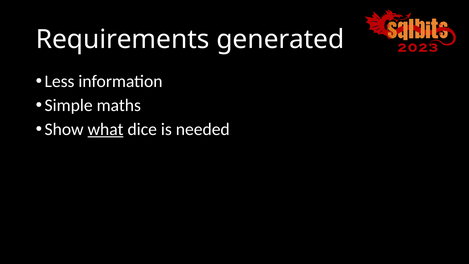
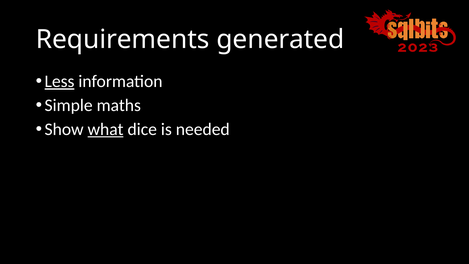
Less underline: none -> present (59, 81)
